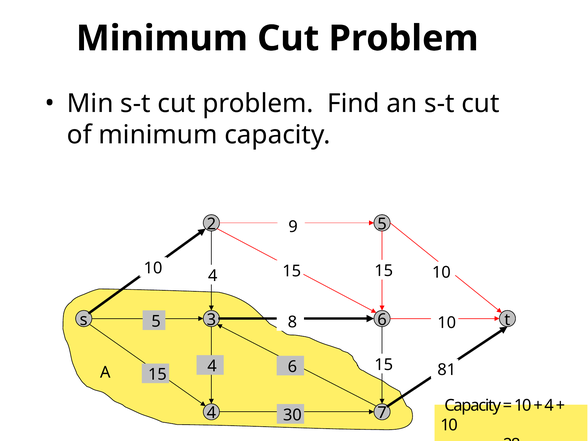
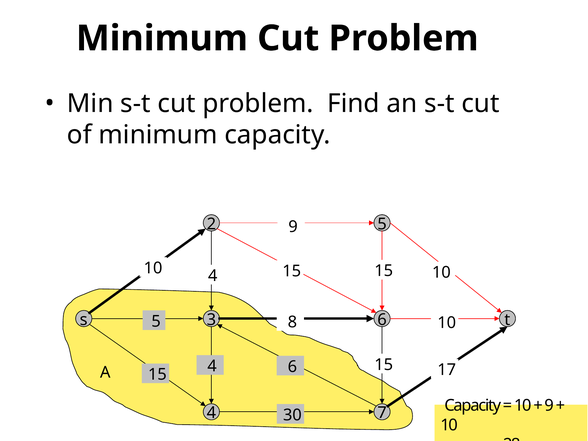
81: 81 -> 17 (447, 370)
4: 4 -> 9 (549, 405)
